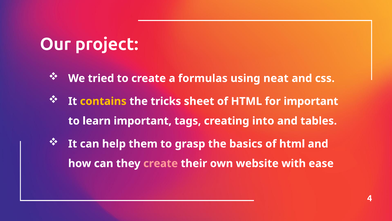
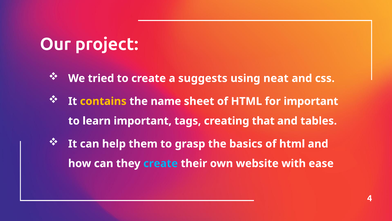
formulas: formulas -> suggests (203, 78)
tricks: tricks -> name (166, 101)
into: into -> that (263, 121)
create colour: pink -> light blue (161, 163)
